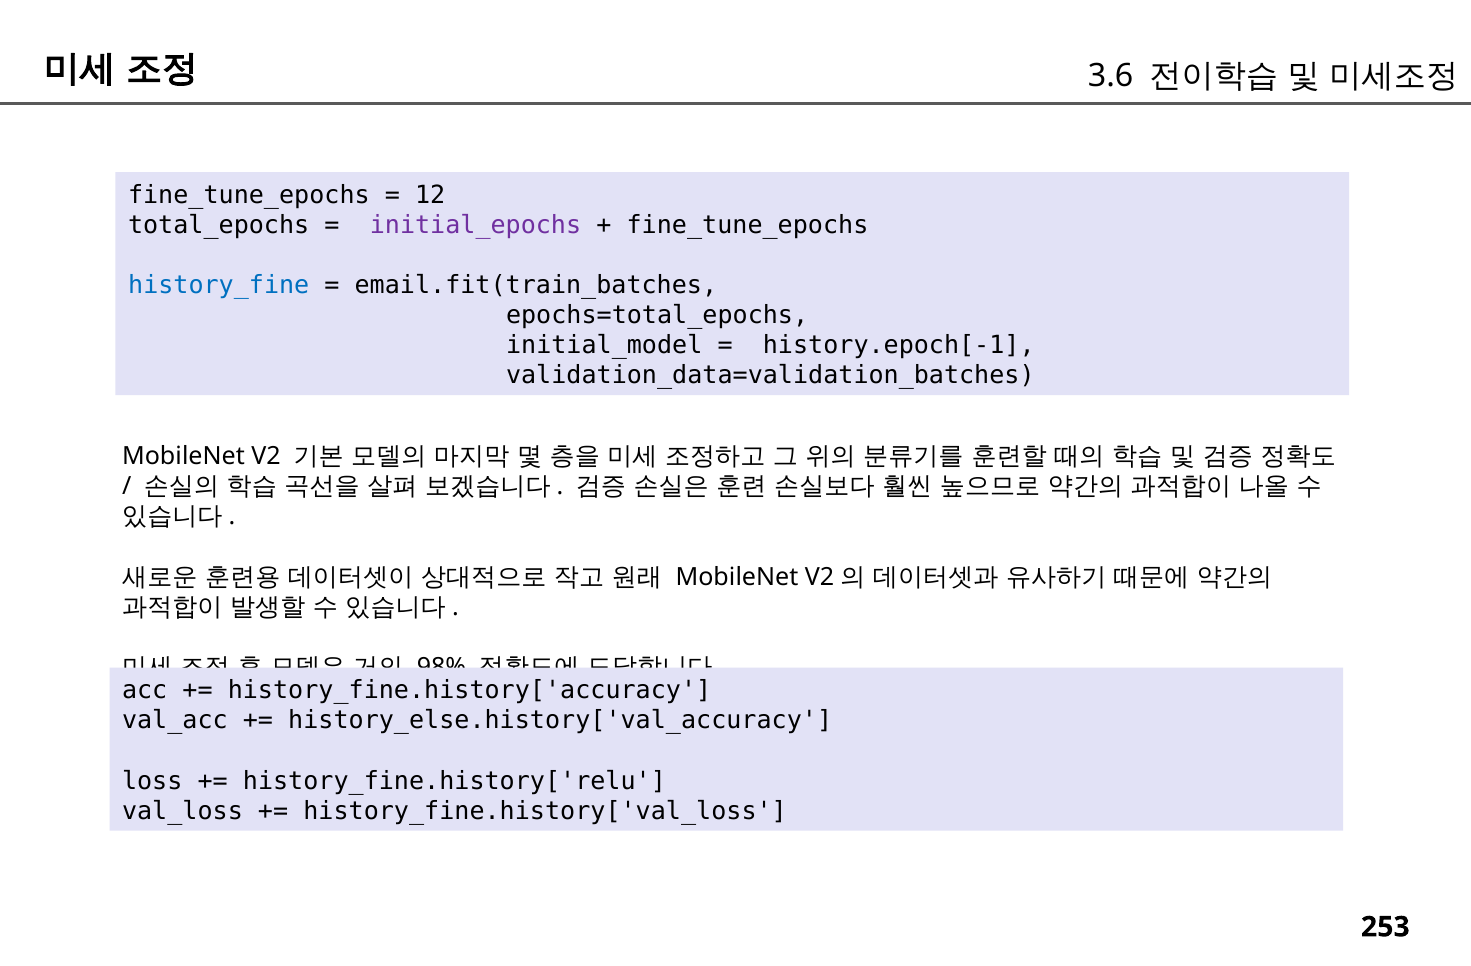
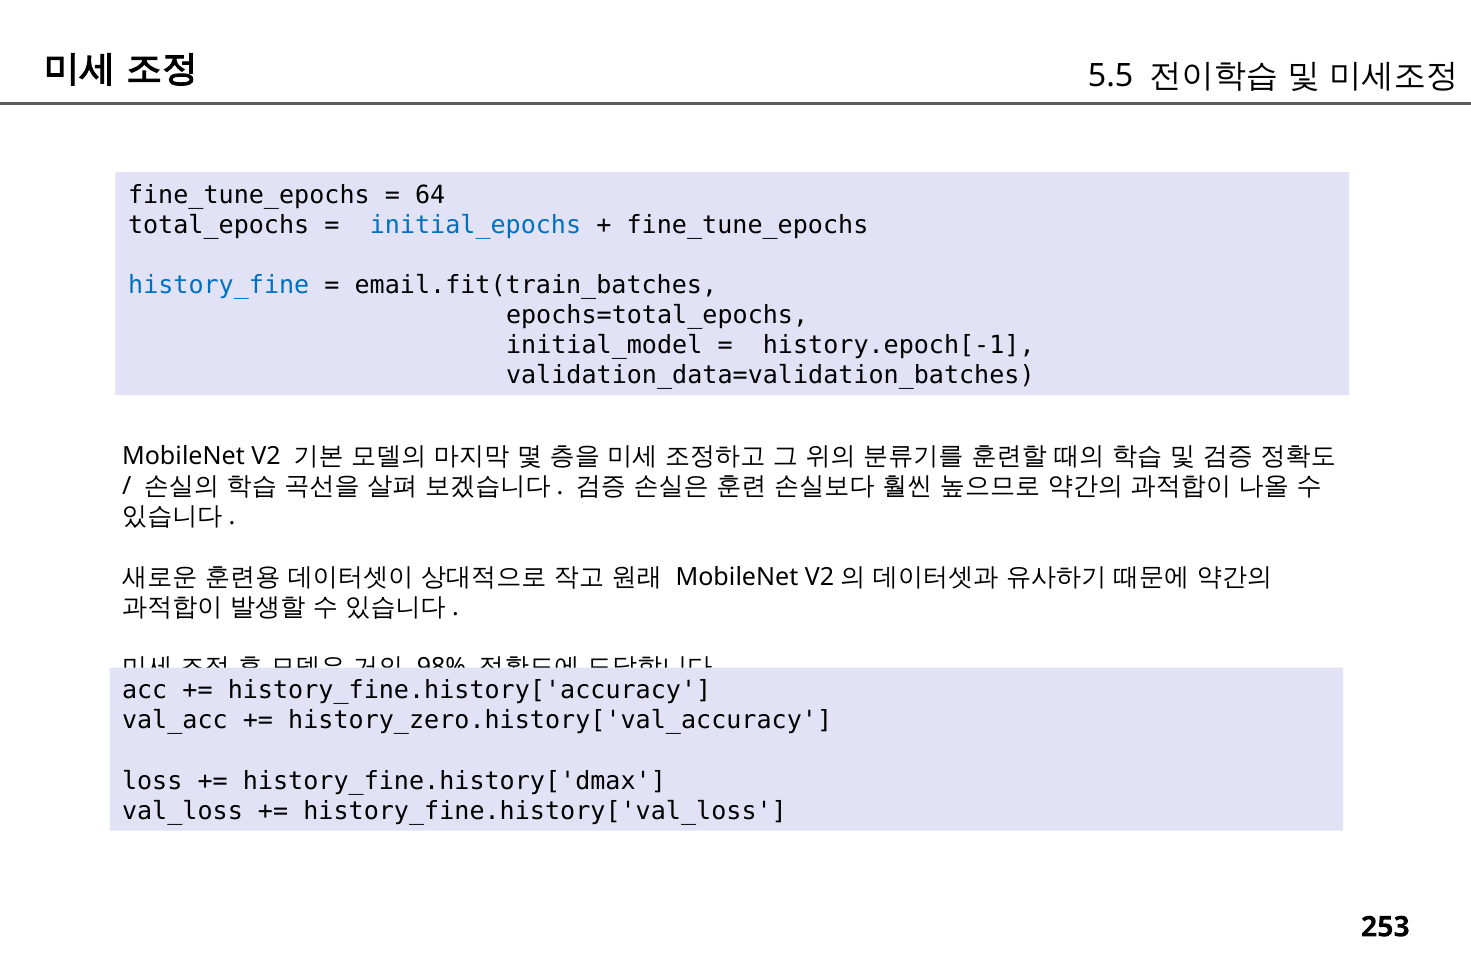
3.6: 3.6 -> 5.5 (1111, 75)
12: 12 -> 64 (430, 195)
initial_epochs colour: purple -> blue (476, 225)
history_else.history['val_accuracy: history_else.history['val_accuracy -> history_zero.history['val_accuracy (560, 721)
history_fine.history['relu: history_fine.history['relu -> history_fine.history['dmax (454, 781)
